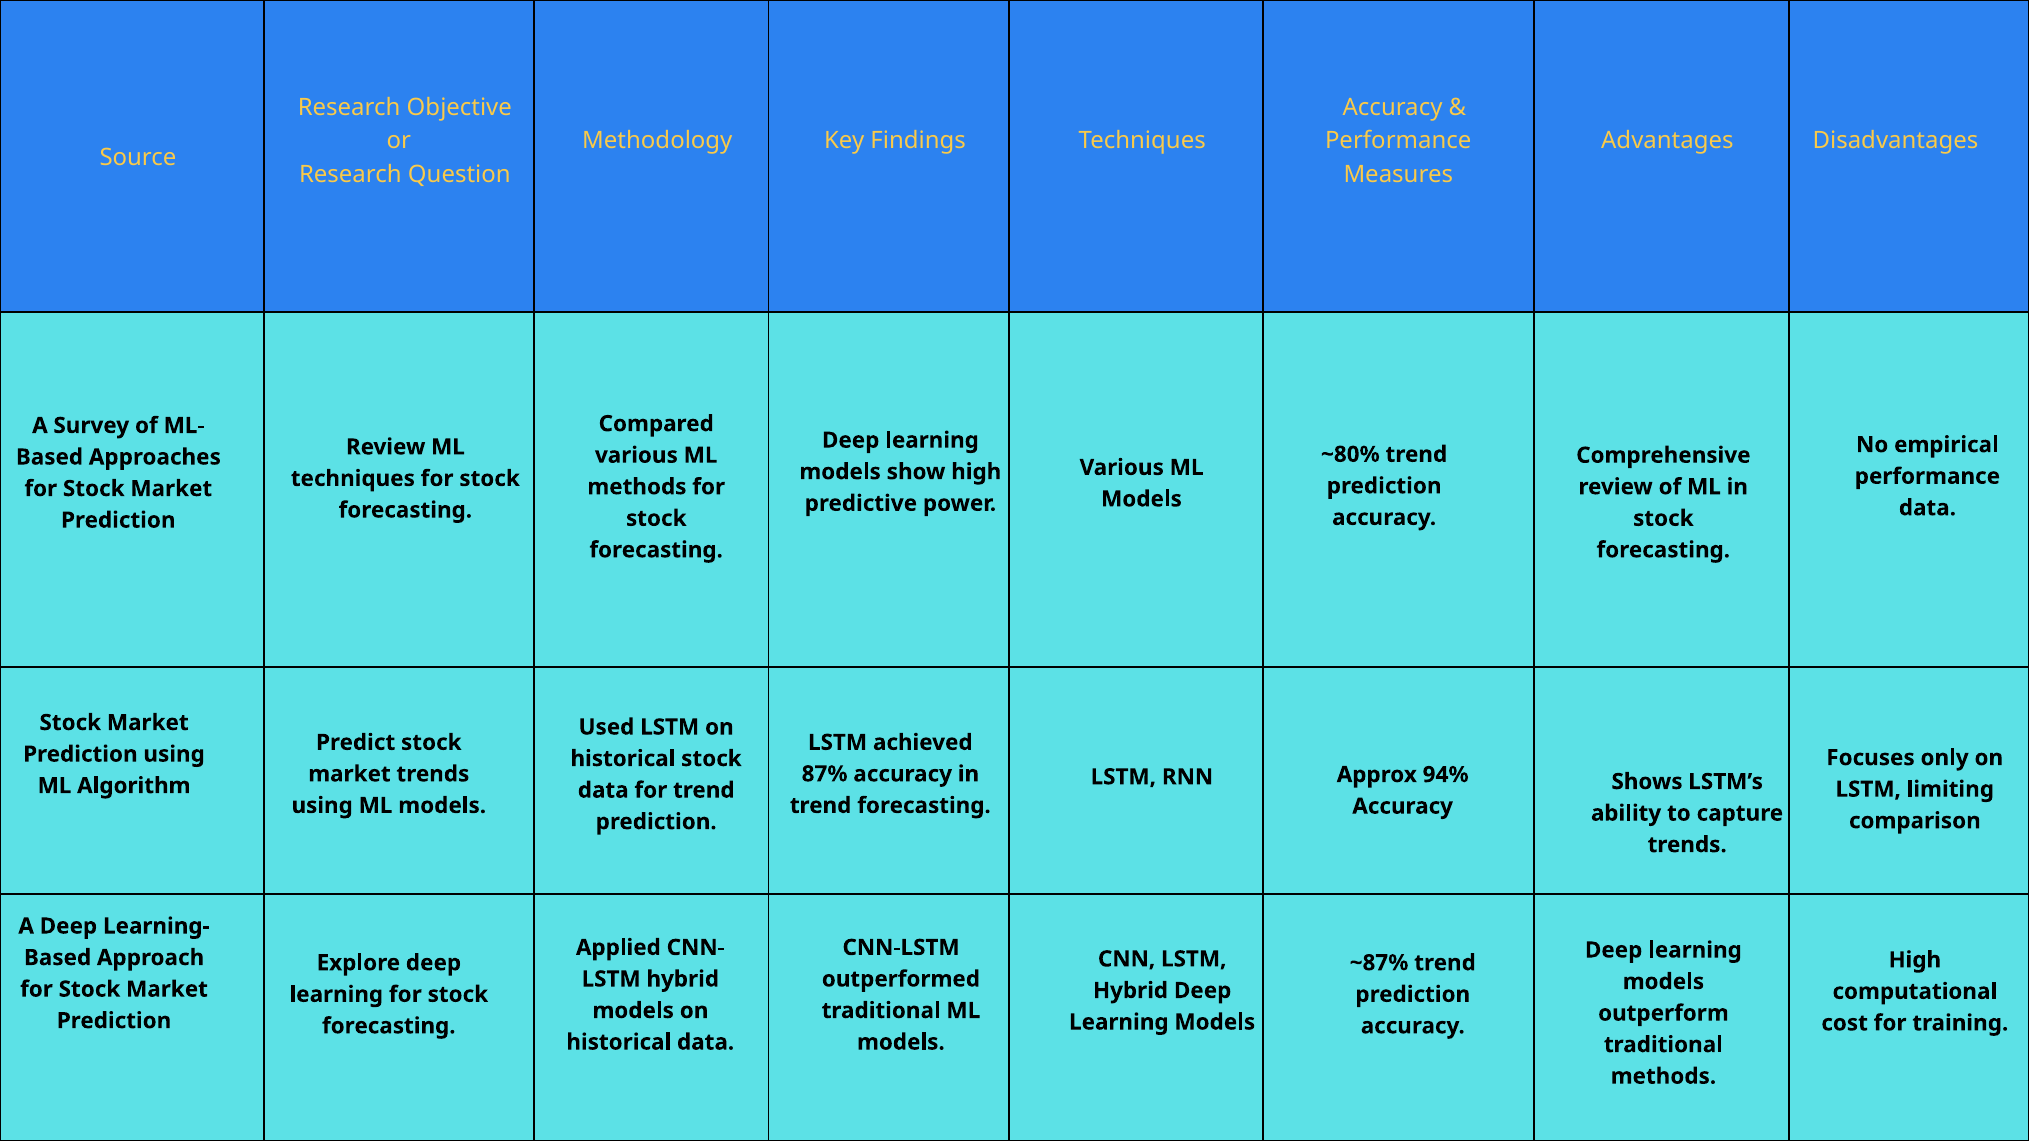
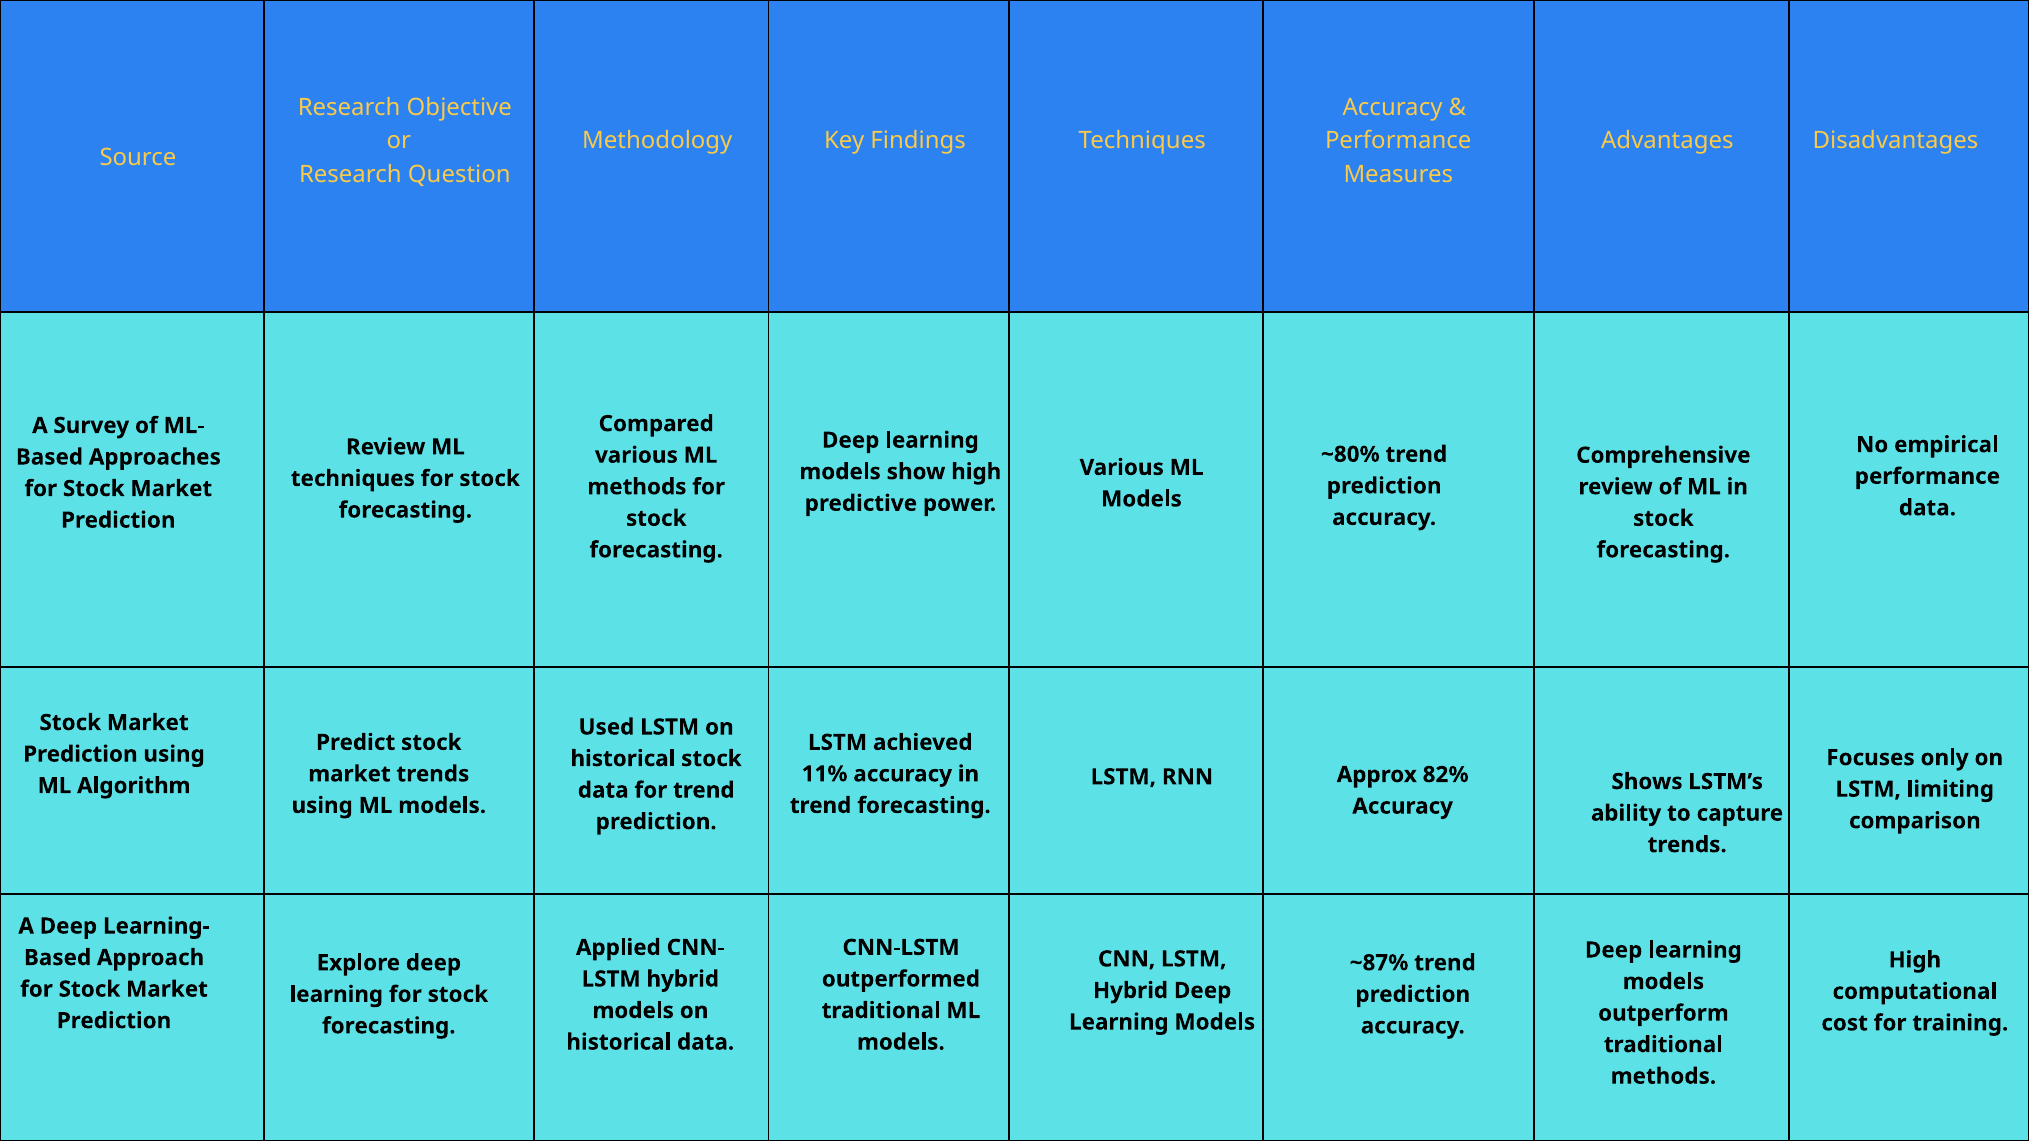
87%: 87% -> 11% (825, 774)
94%: 94% -> 82% (1446, 775)
